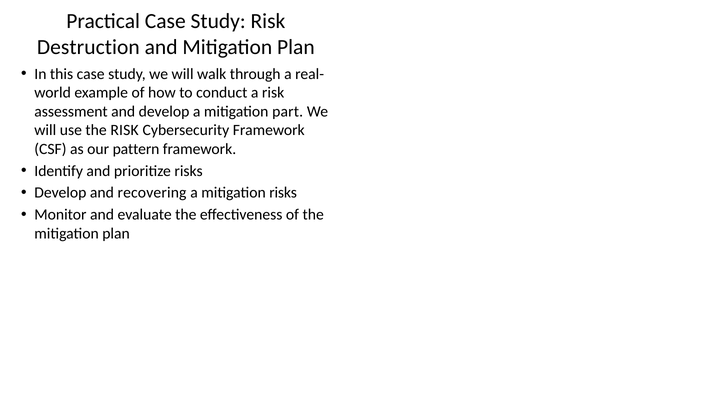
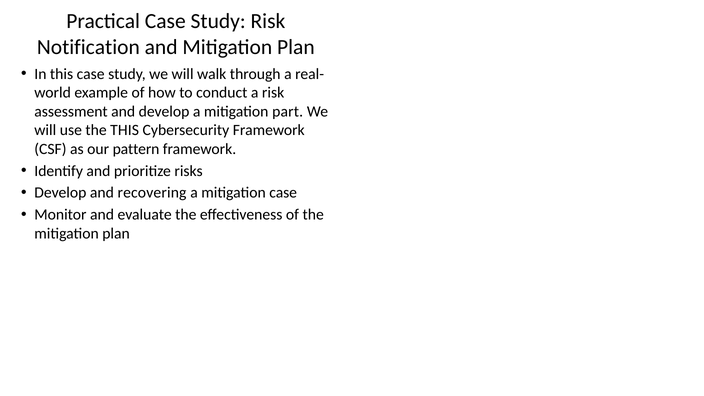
Destruction: Destruction -> Notification (88, 47)
the RISK: RISK -> THIS (125, 130)
mitigation risks: risks -> case (283, 193)
